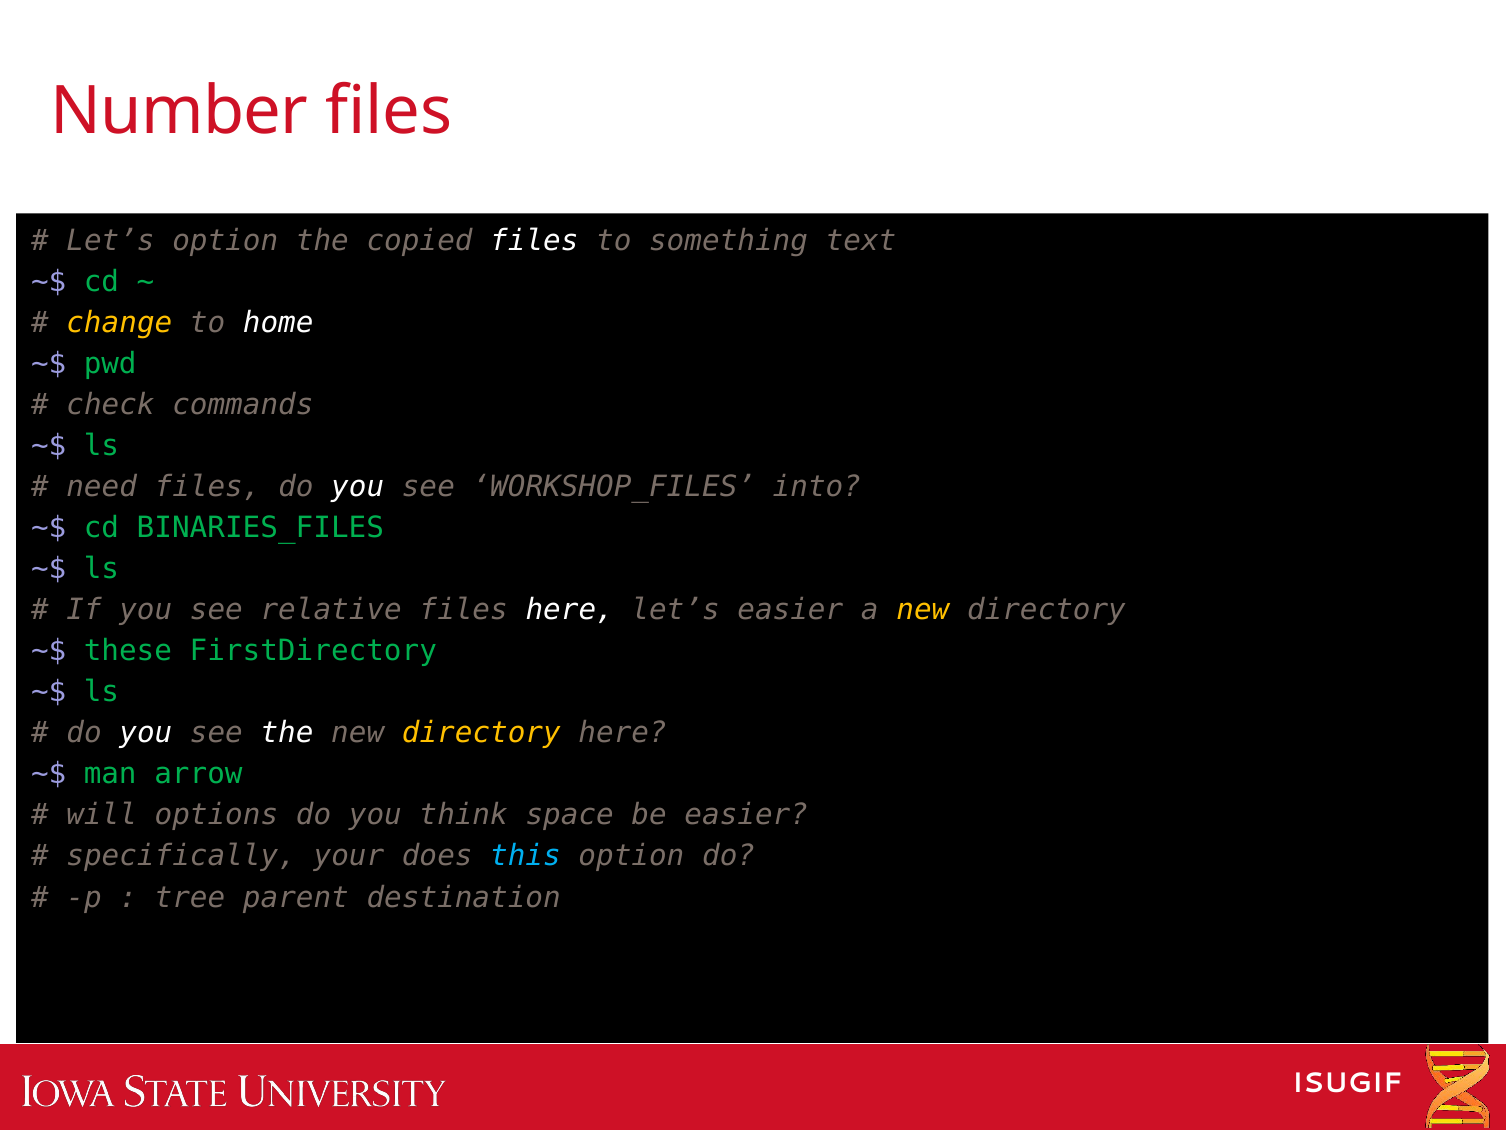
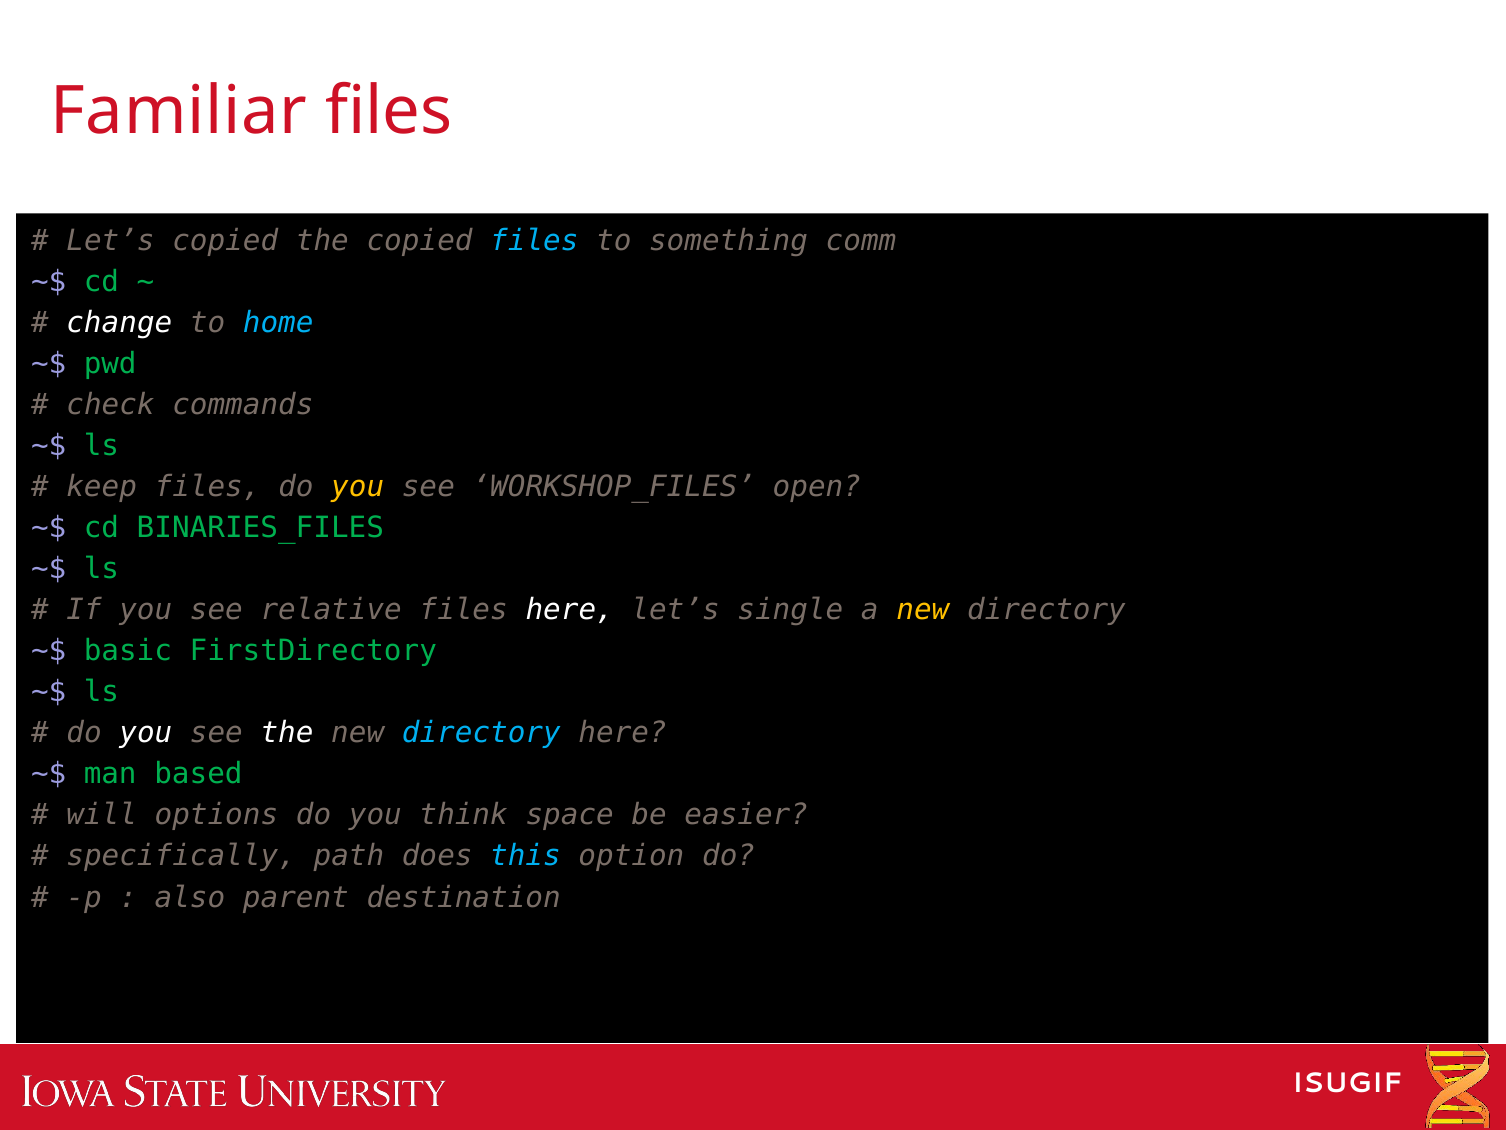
Number: Number -> Familiar (179, 111)
Let’s option: option -> copied (225, 240)
files colour: white -> light blue (534, 240)
text: text -> comm (861, 240)
change colour: yellow -> white (119, 323)
home colour: white -> light blue (278, 323)
need: need -> keep (102, 487)
you colour: white -> yellow (358, 487)
into: into -> open (817, 487)
let’s easier: easier -> single (790, 610)
these: these -> basic (128, 651)
directory colour: yellow -> light blue (481, 733)
arrow: arrow -> based (198, 774)
your: your -> path (349, 856)
tree: tree -> also (190, 897)
